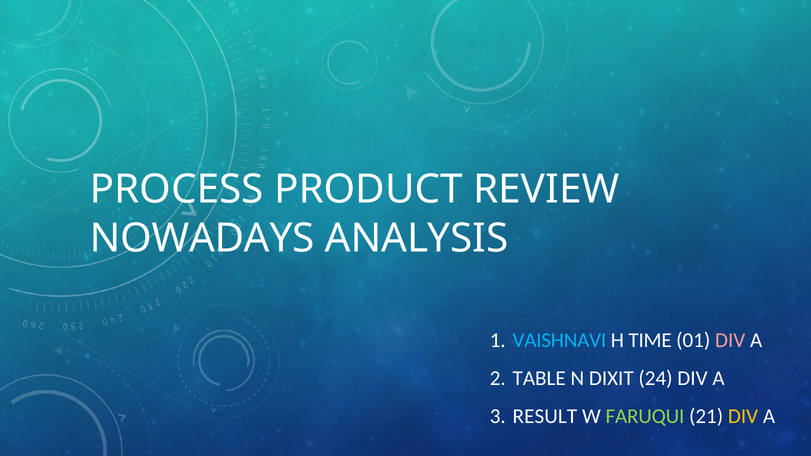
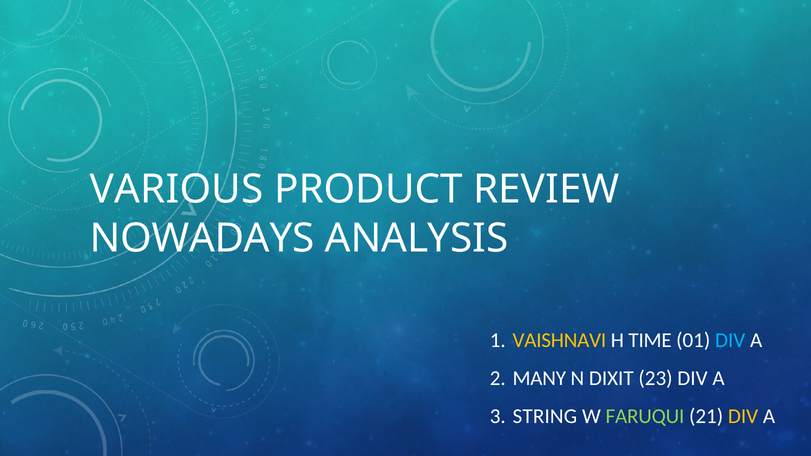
PROCESS: PROCESS -> VARIOUS (177, 190)
VAISHNAVI colour: light blue -> yellow (559, 341)
DIV colour: pink -> light blue (730, 341)
TABLE: TABLE -> MANY (539, 379)
24: 24 -> 23 (656, 379)
RESULT: RESULT -> STRING (545, 417)
